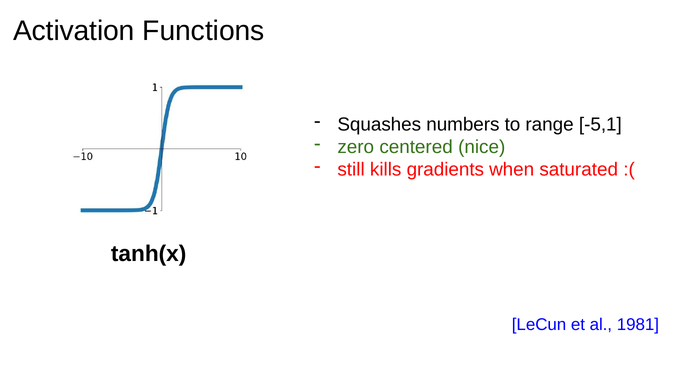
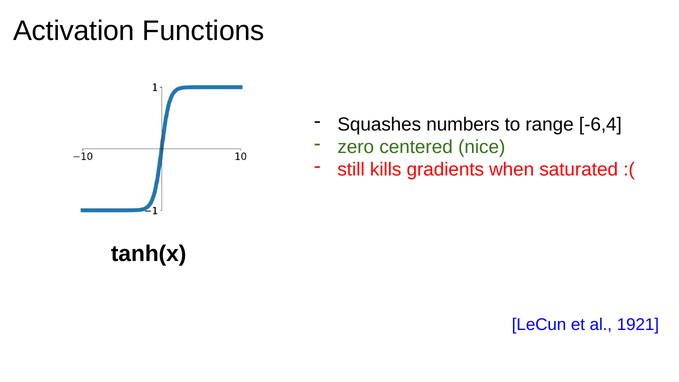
-5,1: -5,1 -> -6,4 (600, 124)
1981: 1981 -> 1921 (638, 325)
